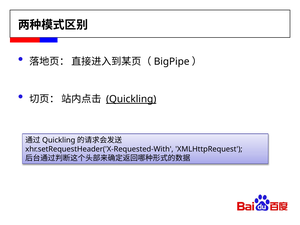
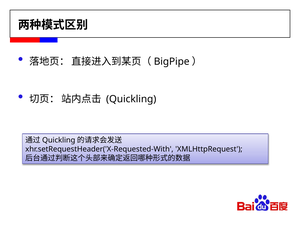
Quickling underline: present -> none (131, 99)
